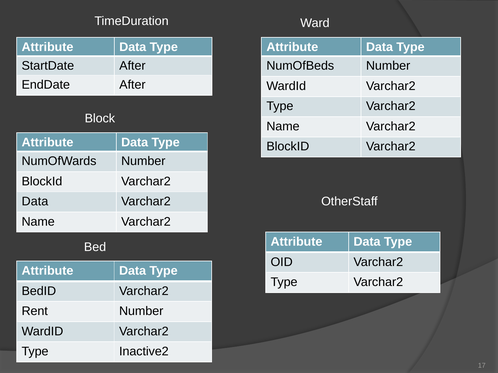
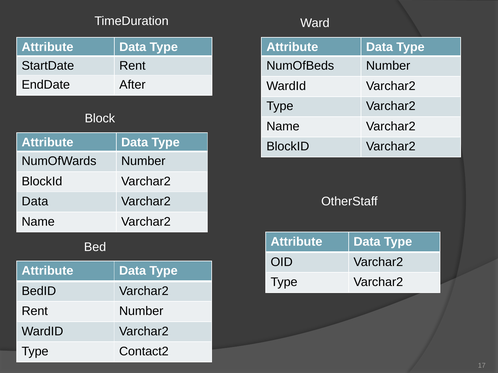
StartDate After: After -> Rent (132, 66)
Inactive2: Inactive2 -> Contact2 (144, 352)
